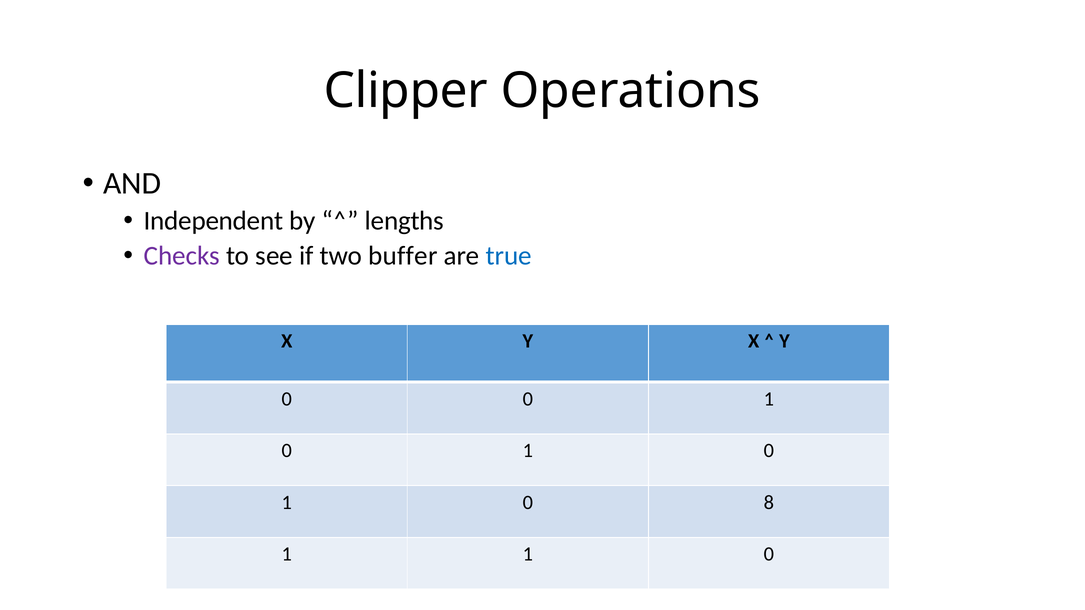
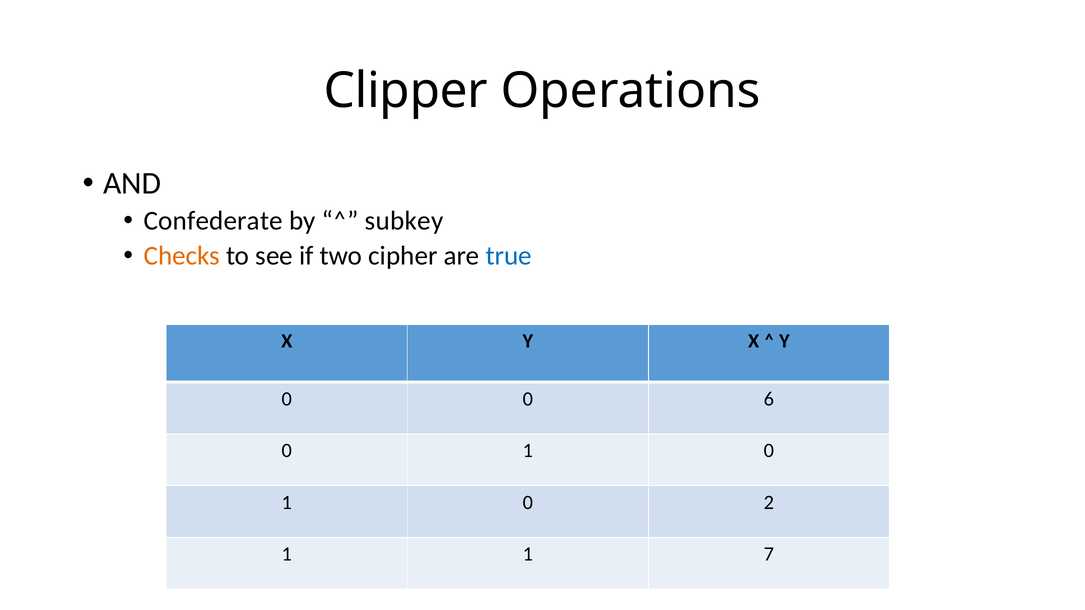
Independent: Independent -> Confederate (213, 221)
lengths: lengths -> subkey (404, 221)
Checks colour: purple -> orange (182, 256)
buffer: buffer -> cipher (403, 256)
0 0 1: 1 -> 6 (769, 399)
8: 8 -> 2 (769, 503)
1 1 0: 0 -> 7 (769, 554)
